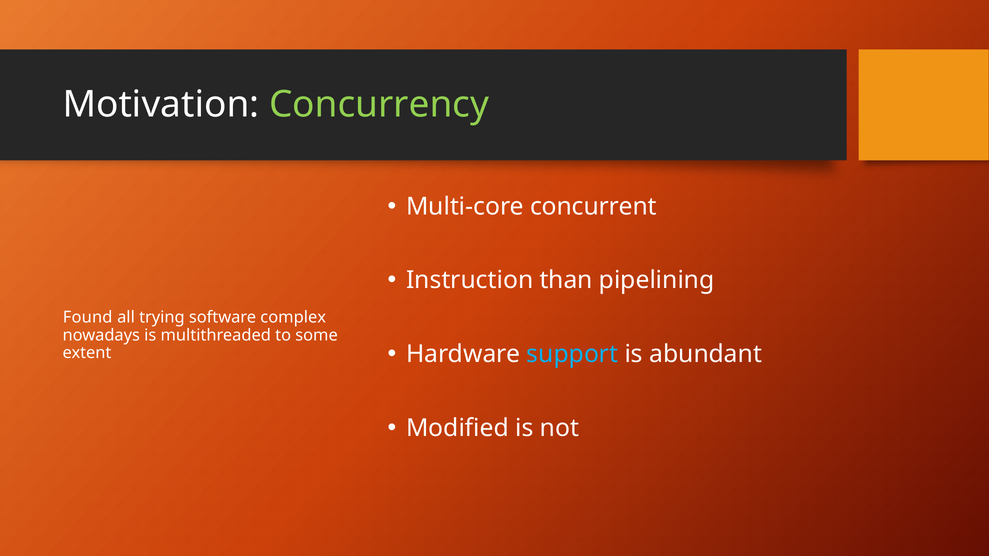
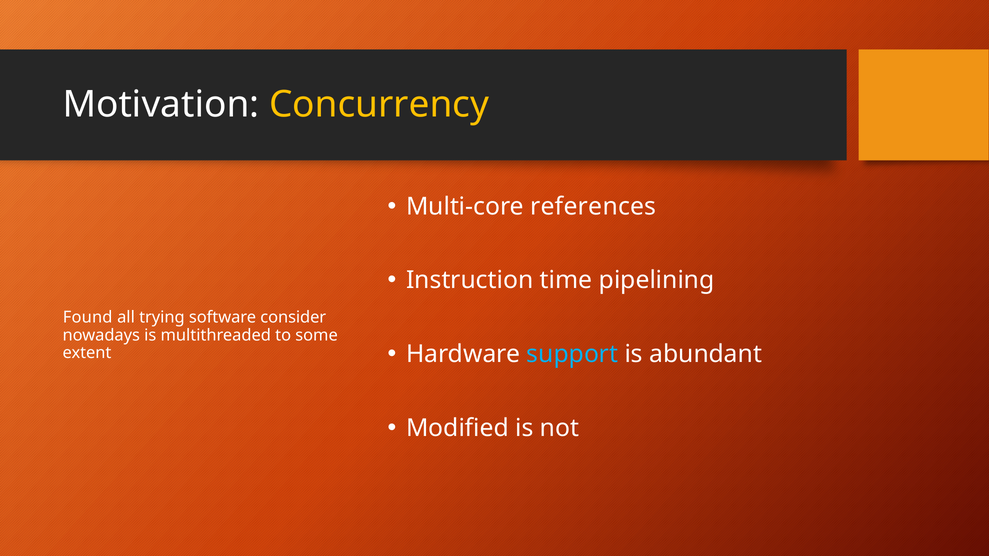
Concurrency colour: light green -> yellow (379, 105)
concurrent: concurrent -> references (593, 206)
than: than -> time (566, 280)
complex: complex -> consider (293, 318)
